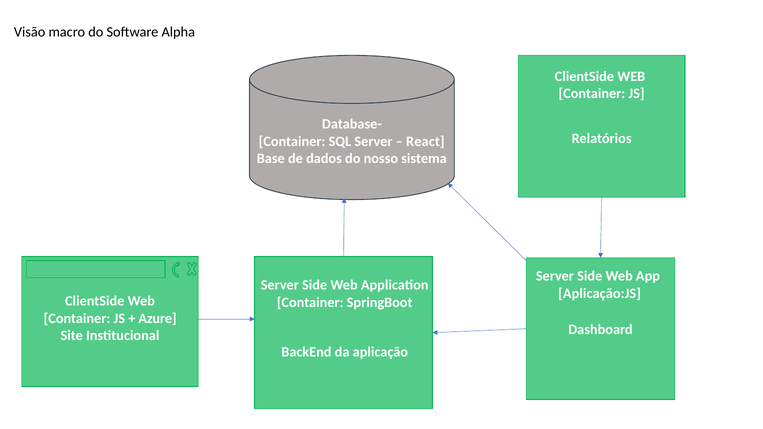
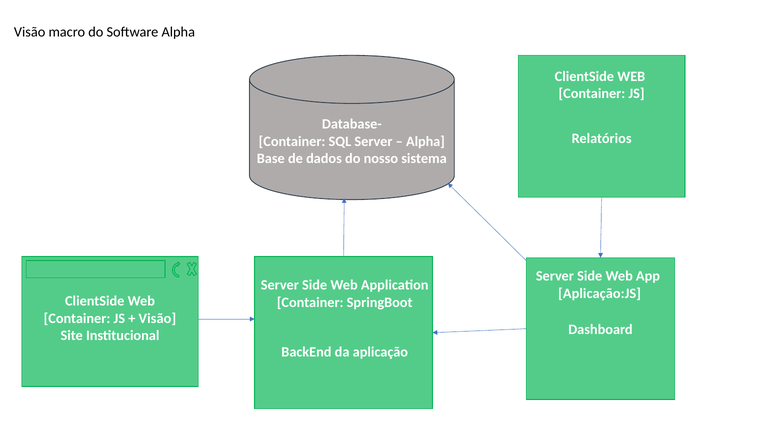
React: React -> Alpha (425, 141)
Azure: Azure -> Visão (157, 319)
